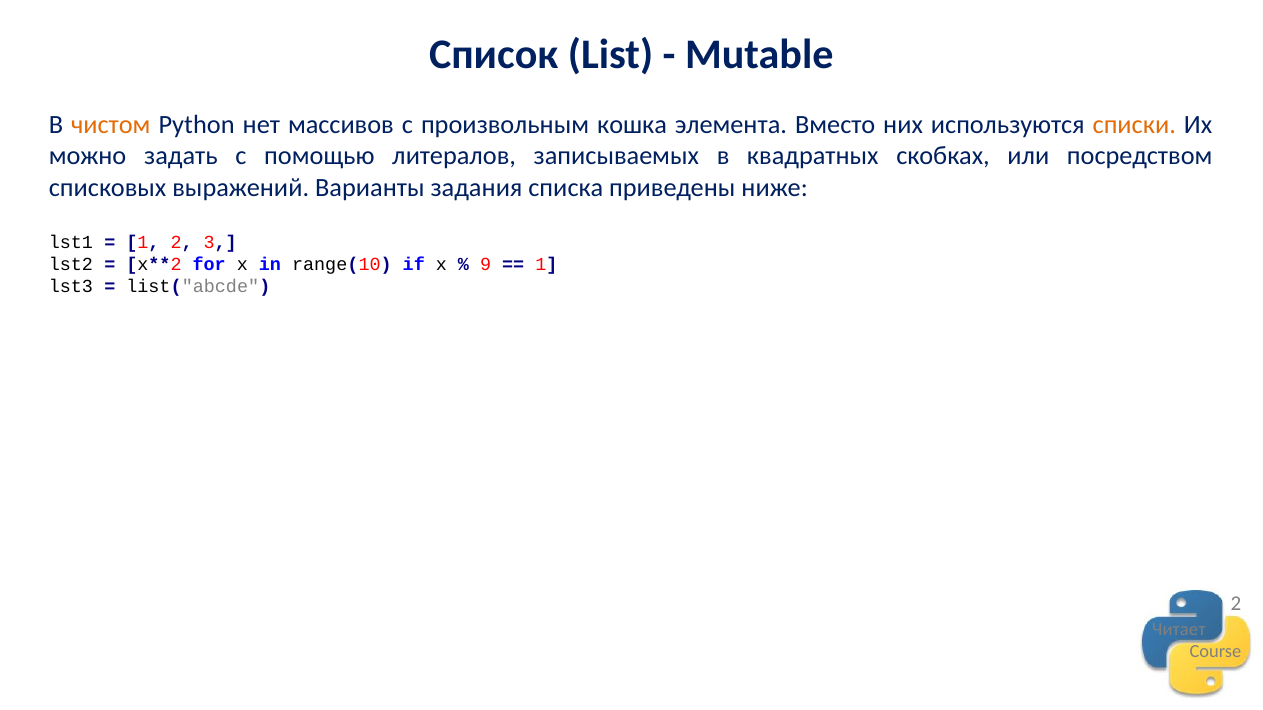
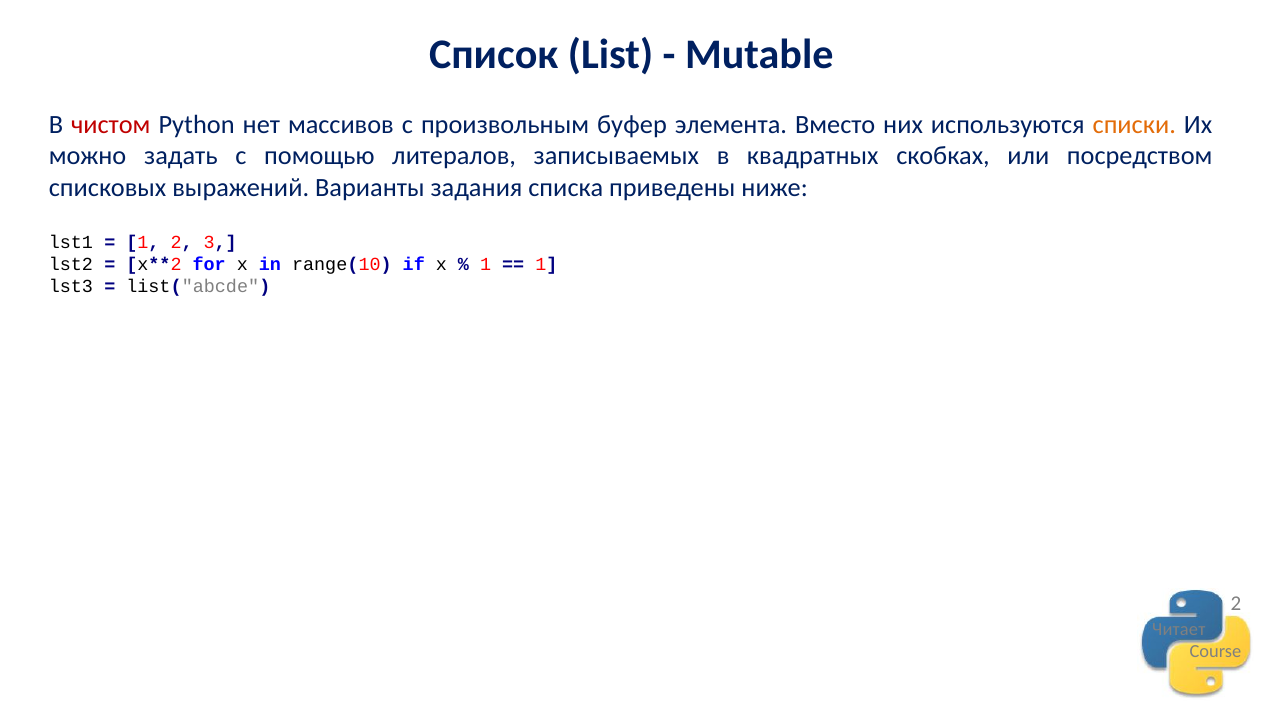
чистом colour: orange -> red (111, 125)
кошка: кошка -> буфер (632, 125)
9: 9 -> 1 (486, 265)
